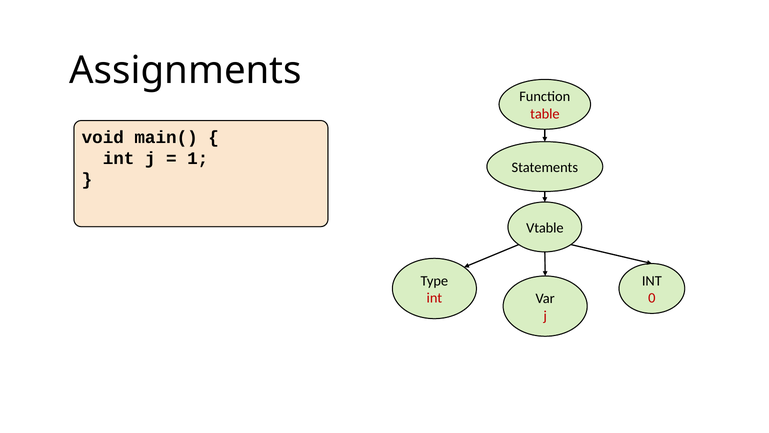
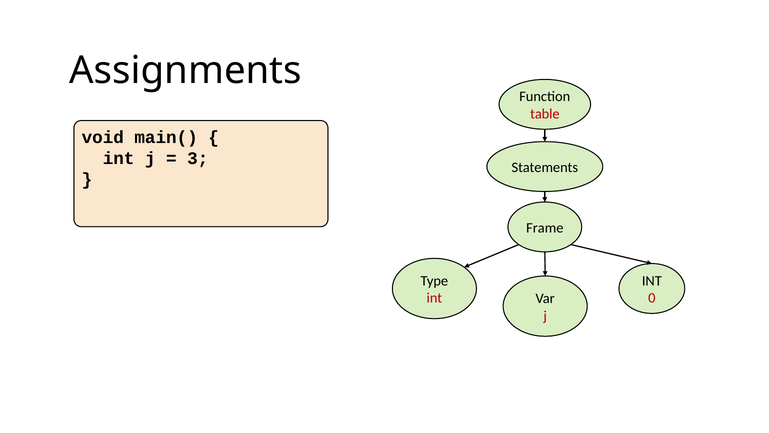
1: 1 -> 3 (198, 158)
Vtable: Vtable -> Frame (545, 228)
